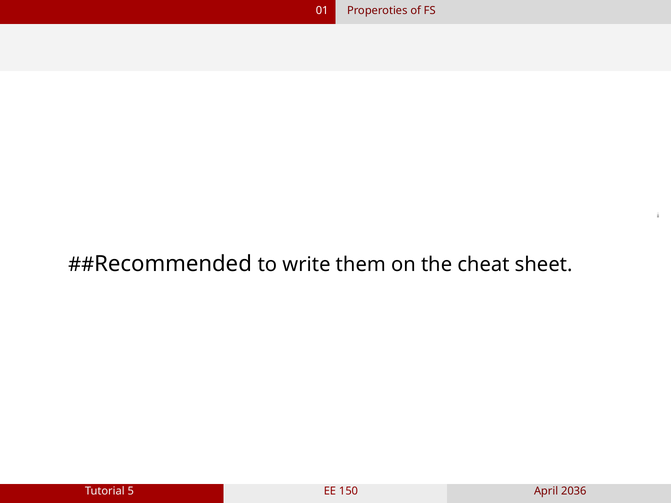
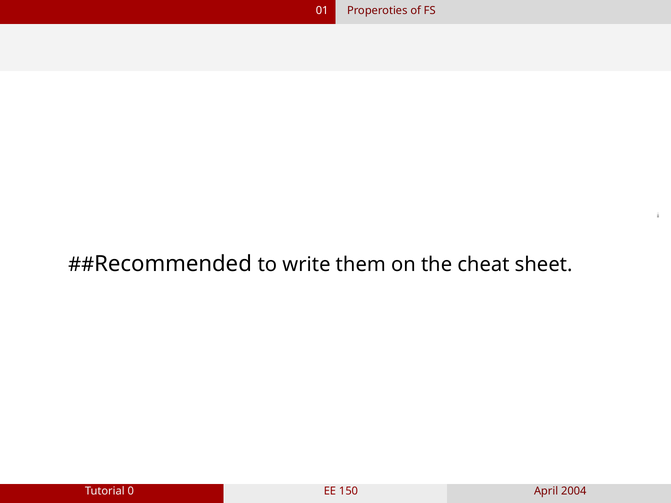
5: 5 -> 0 (131, 492)
2036: 2036 -> 2004 (574, 492)
